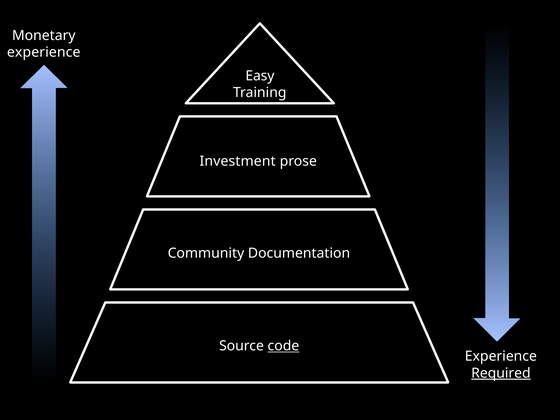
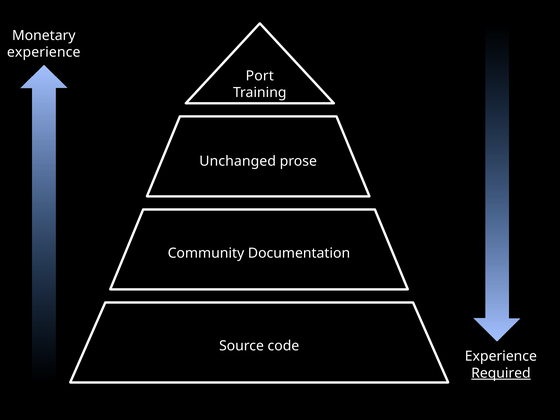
Easy: Easy -> Port (260, 76)
Investment: Investment -> Unchanged (238, 161)
code underline: present -> none (283, 346)
